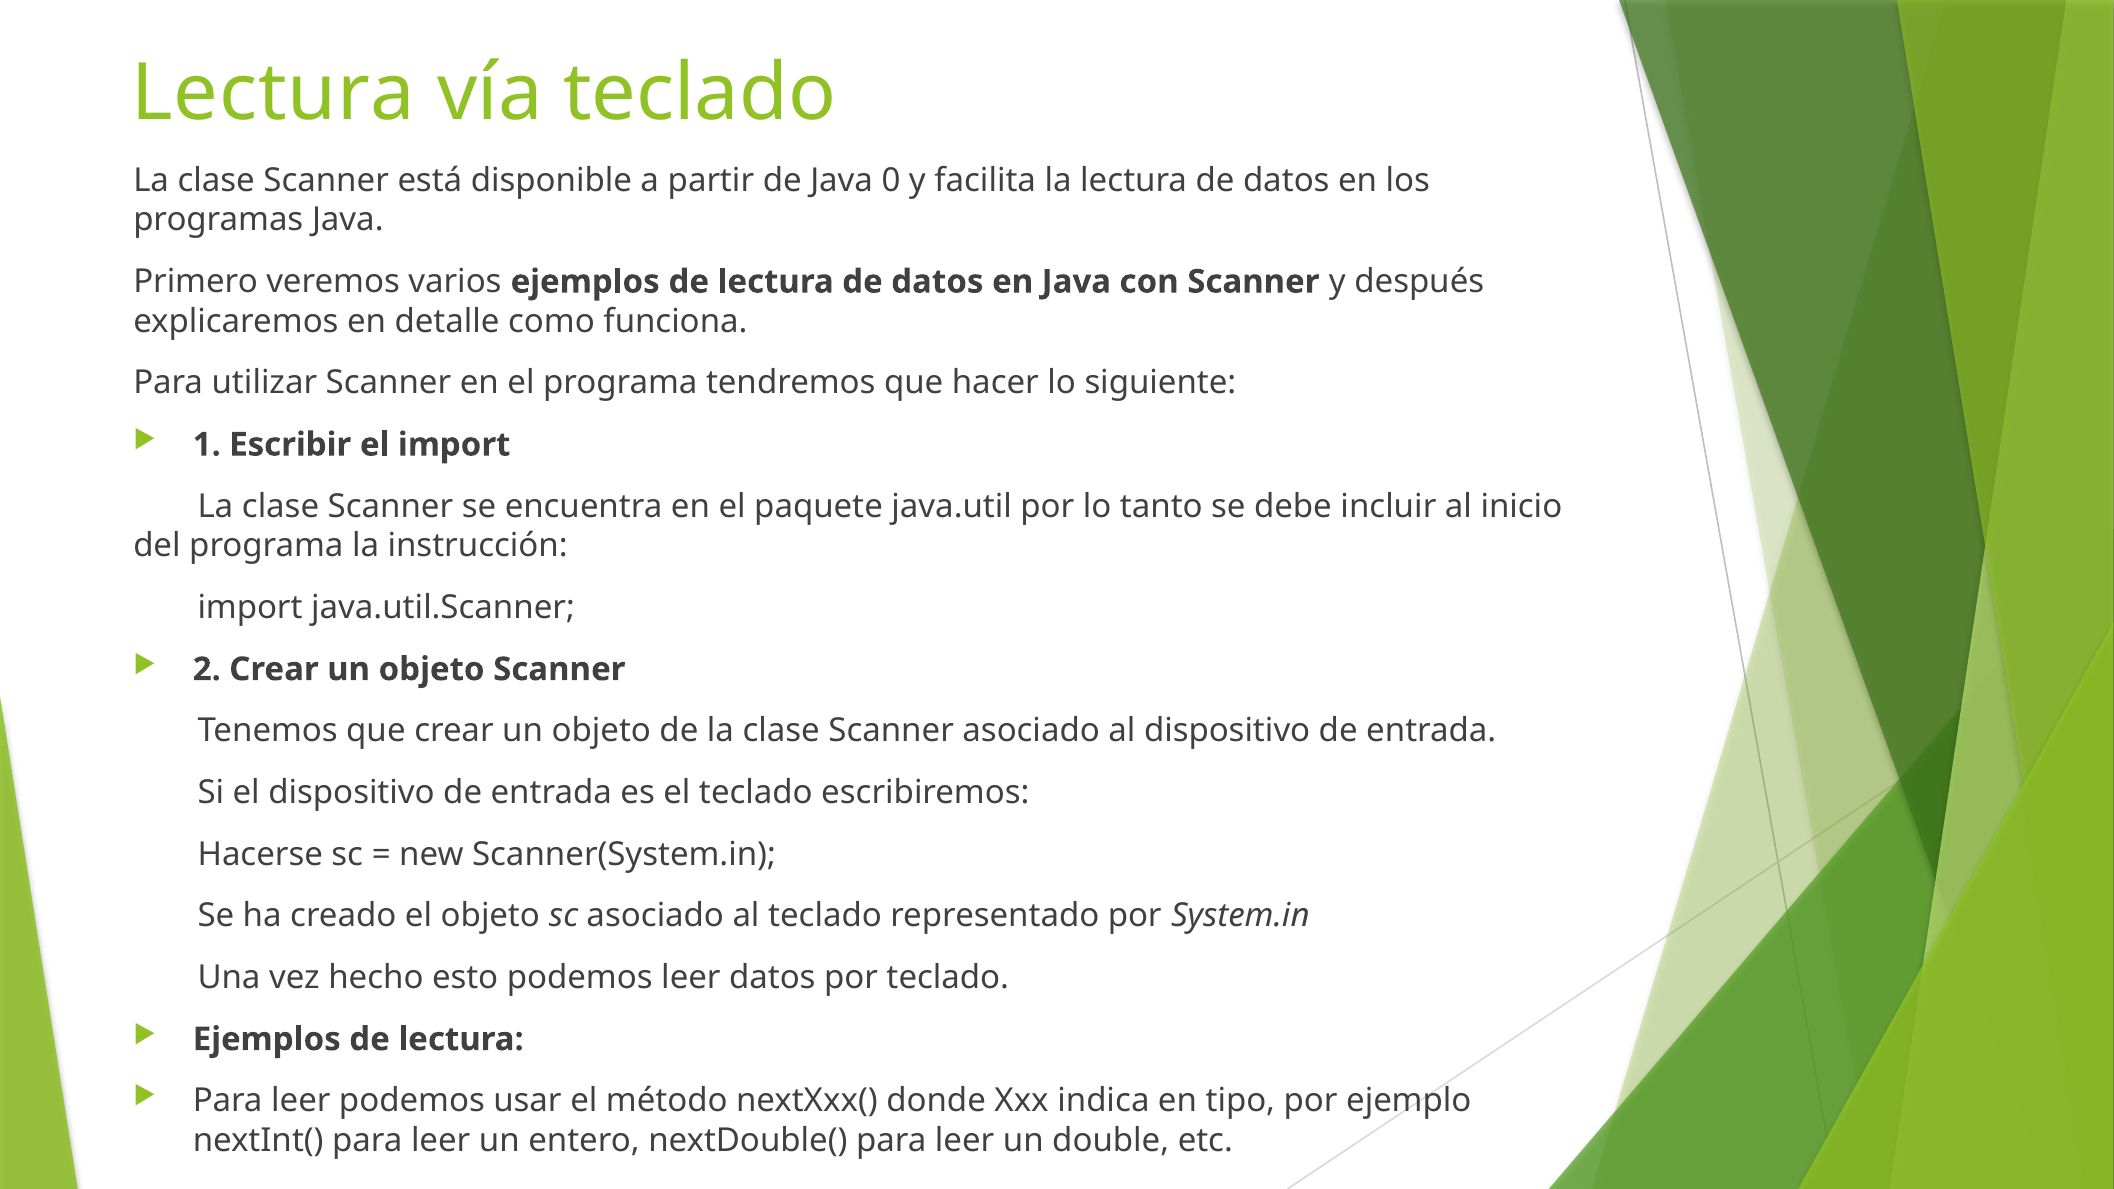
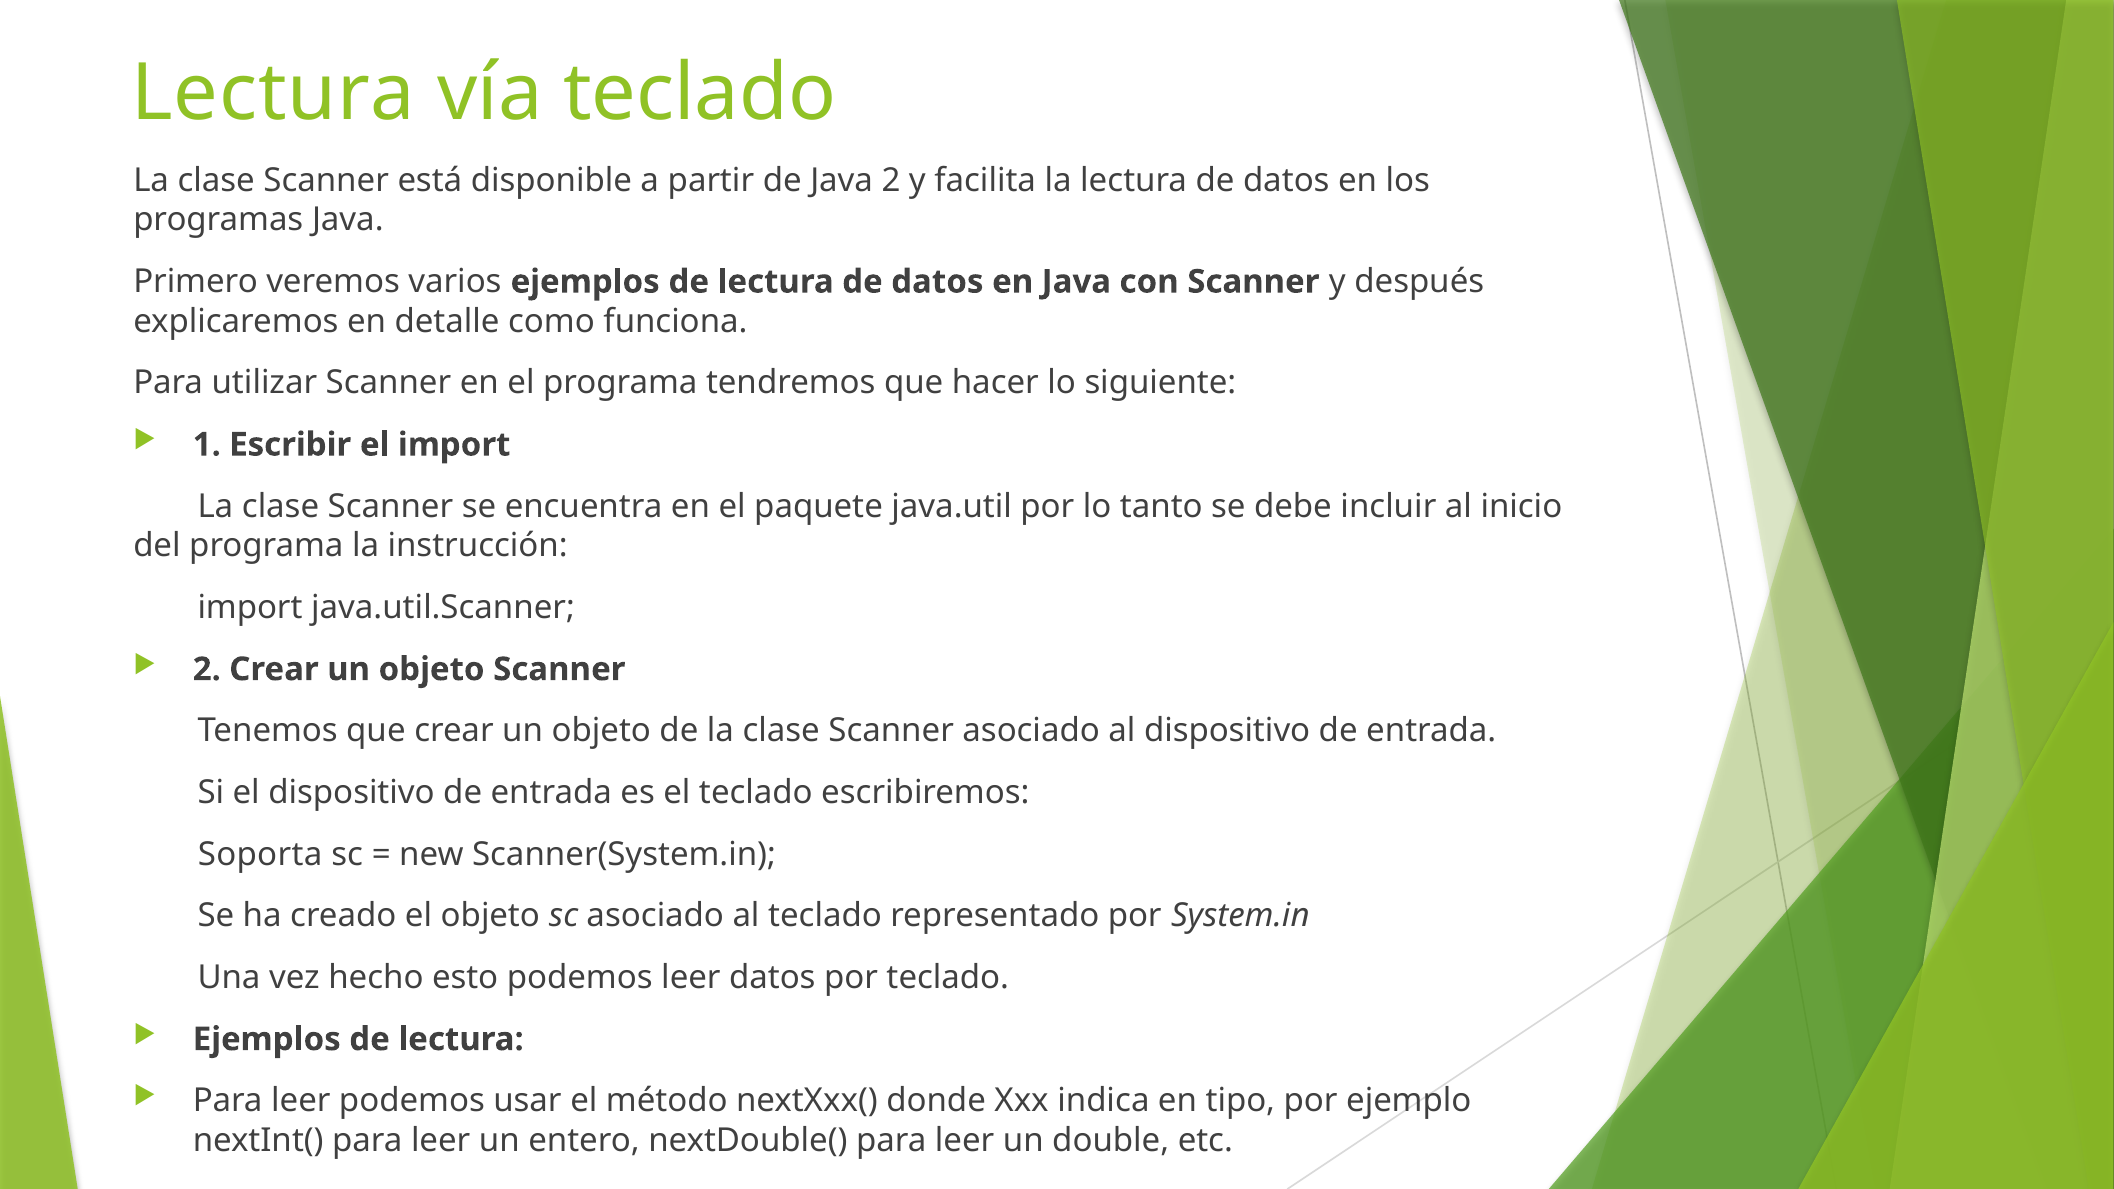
Java 0: 0 -> 2 (891, 180)
Hacerse: Hacerse -> Soporta (260, 854)
